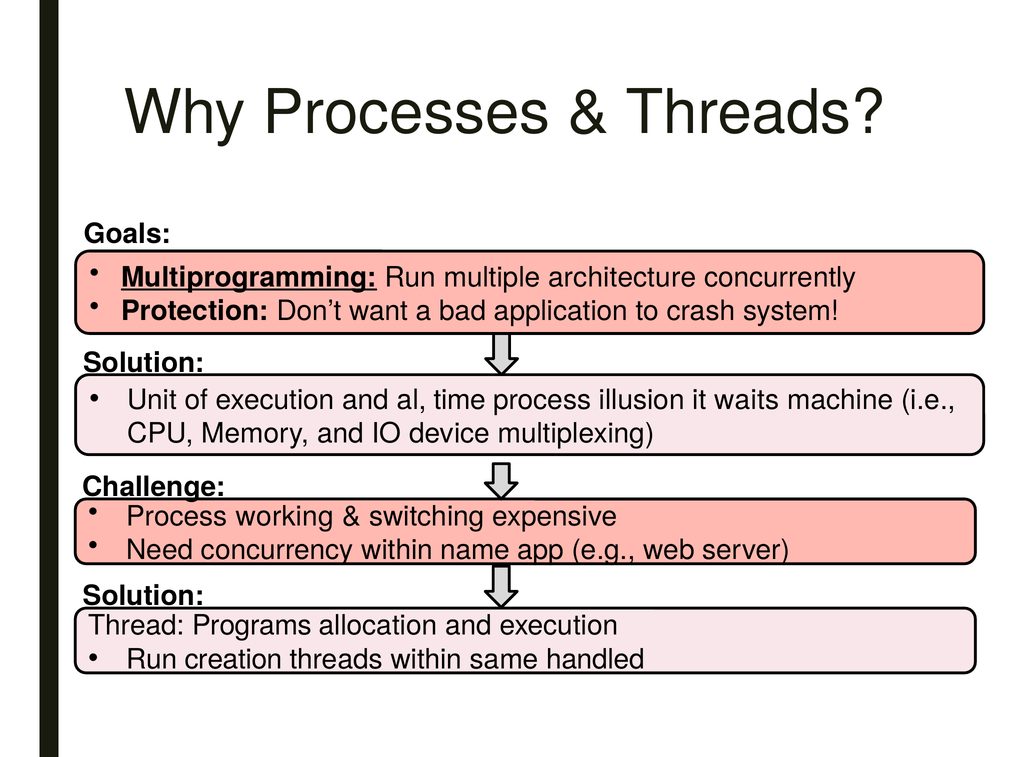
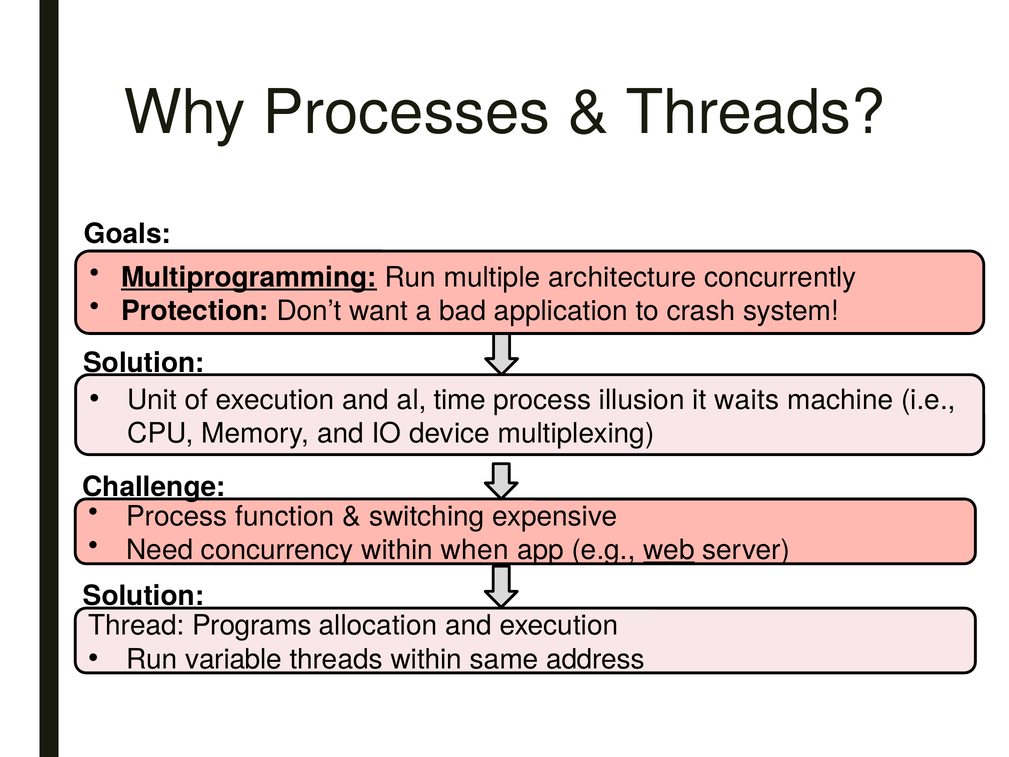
working: working -> function (285, 516)
name: name -> when (475, 550)
web underline: none -> present (669, 550)
creation: creation -> variable (234, 659)
handled: handled -> address (595, 659)
